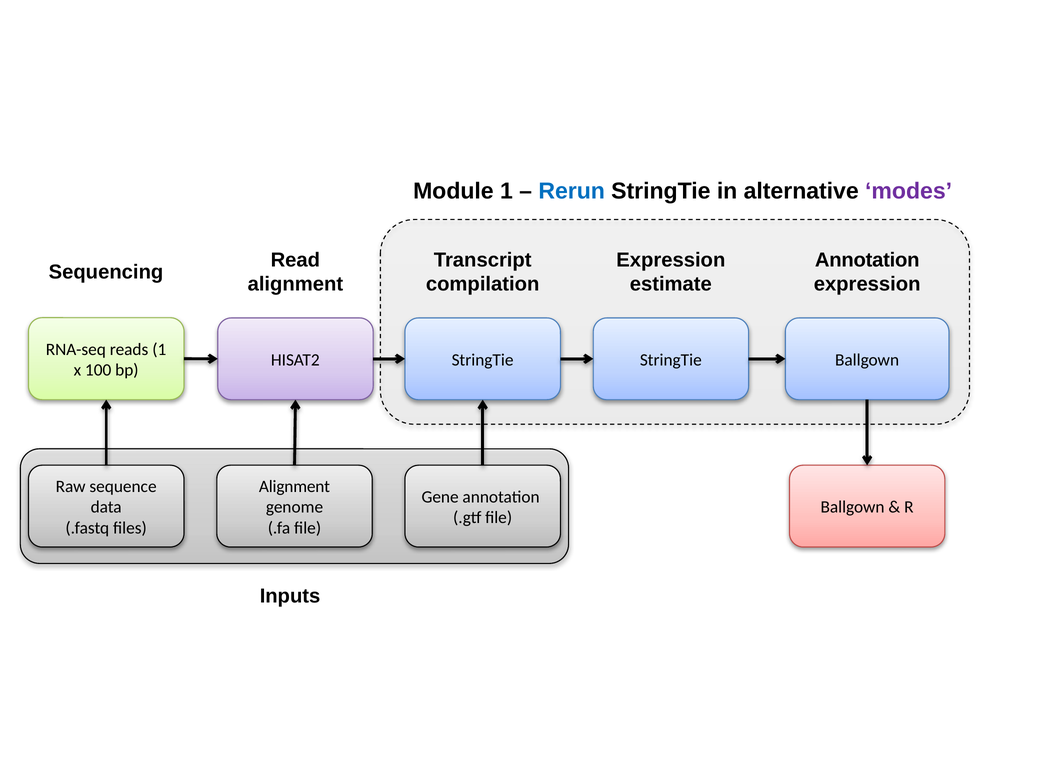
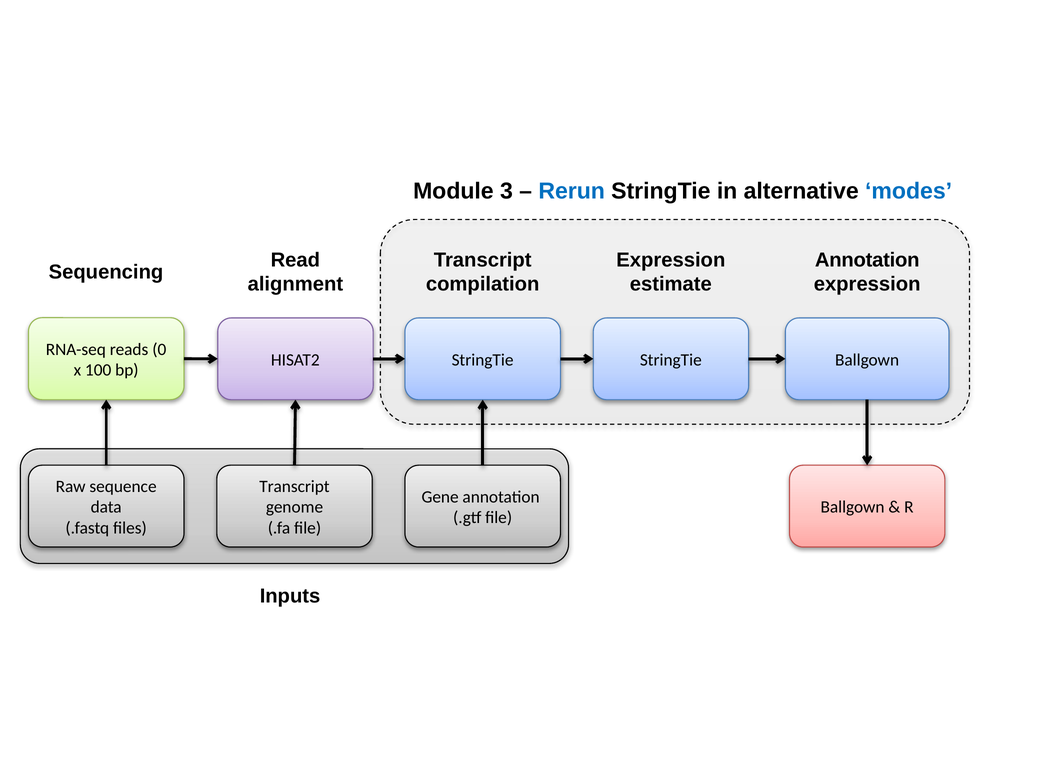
Module 1: 1 -> 3 (506, 191)
modes colour: purple -> blue (909, 191)
reads 1: 1 -> 0 (159, 349)
Alignment: Alignment -> Transcript (294, 486)
